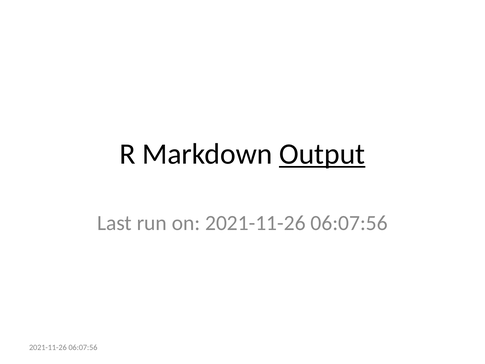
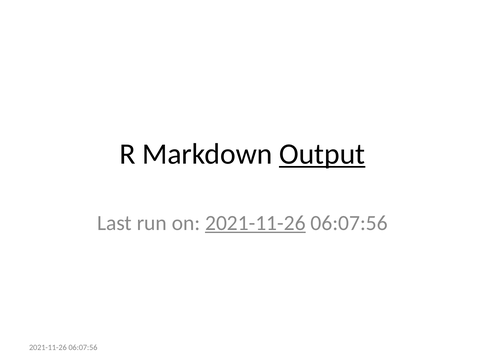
2021-11-26 underline: none -> present (255, 223)
